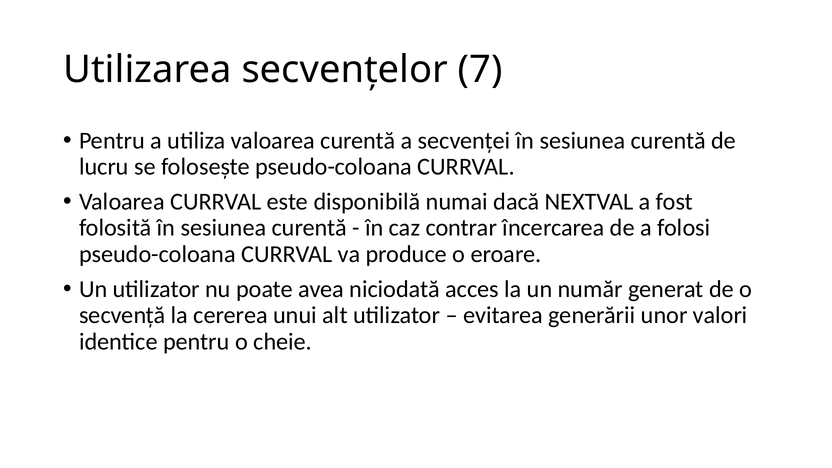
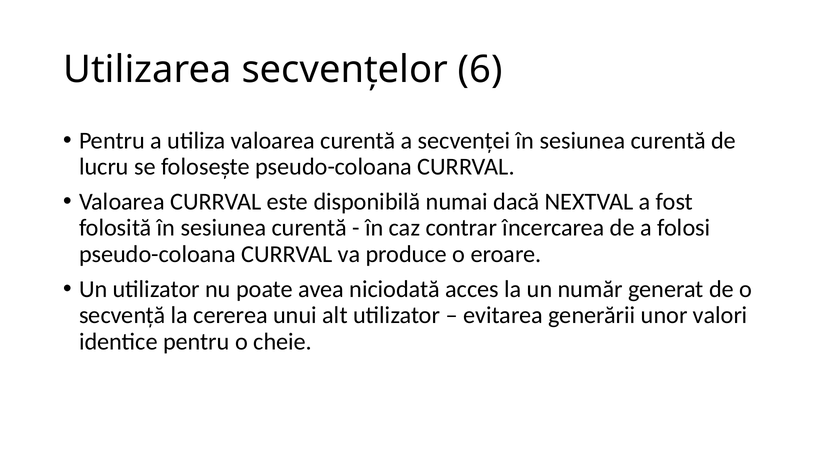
7: 7 -> 6 (480, 70)
